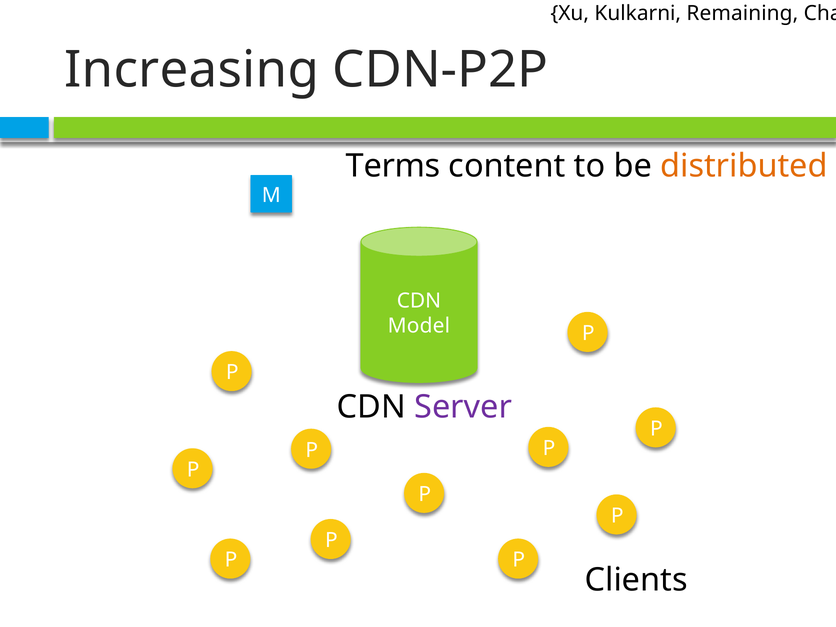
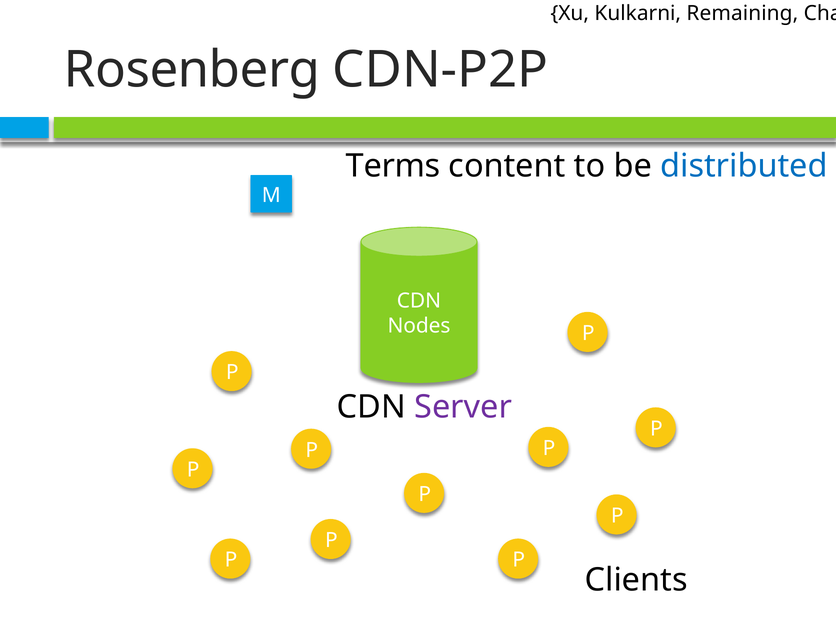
Increasing: Increasing -> Rosenberg (192, 70)
distributed colour: orange -> blue (744, 166)
Model: Model -> Nodes (419, 326)
